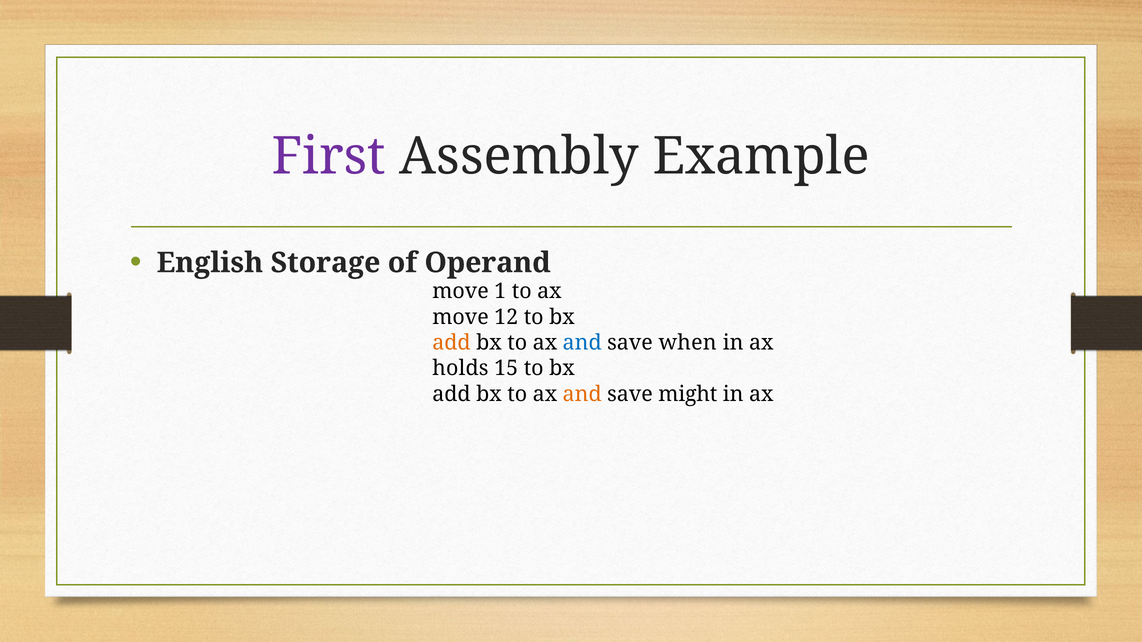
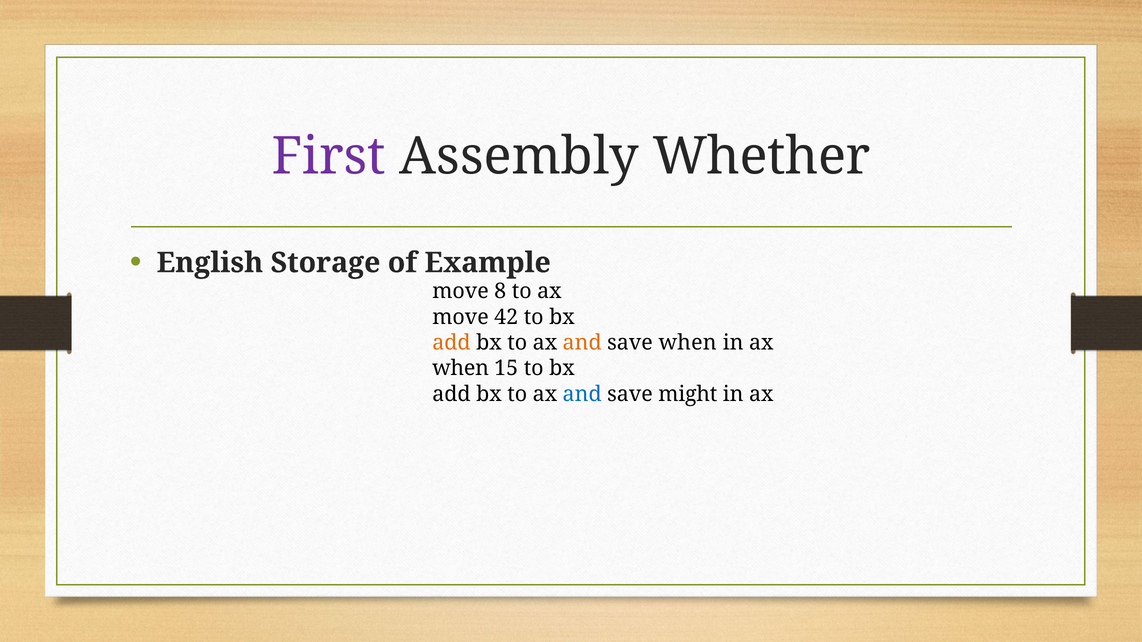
Example: Example -> Whether (761, 157)
Operand: Operand -> Example (488, 263)
1: 1 -> 8 (500, 291)
12: 12 -> 42 (506, 317)
and colour: blue -> orange (582, 343)
holds: holds -> when (461, 369)
and colour: orange -> blue (582, 394)
